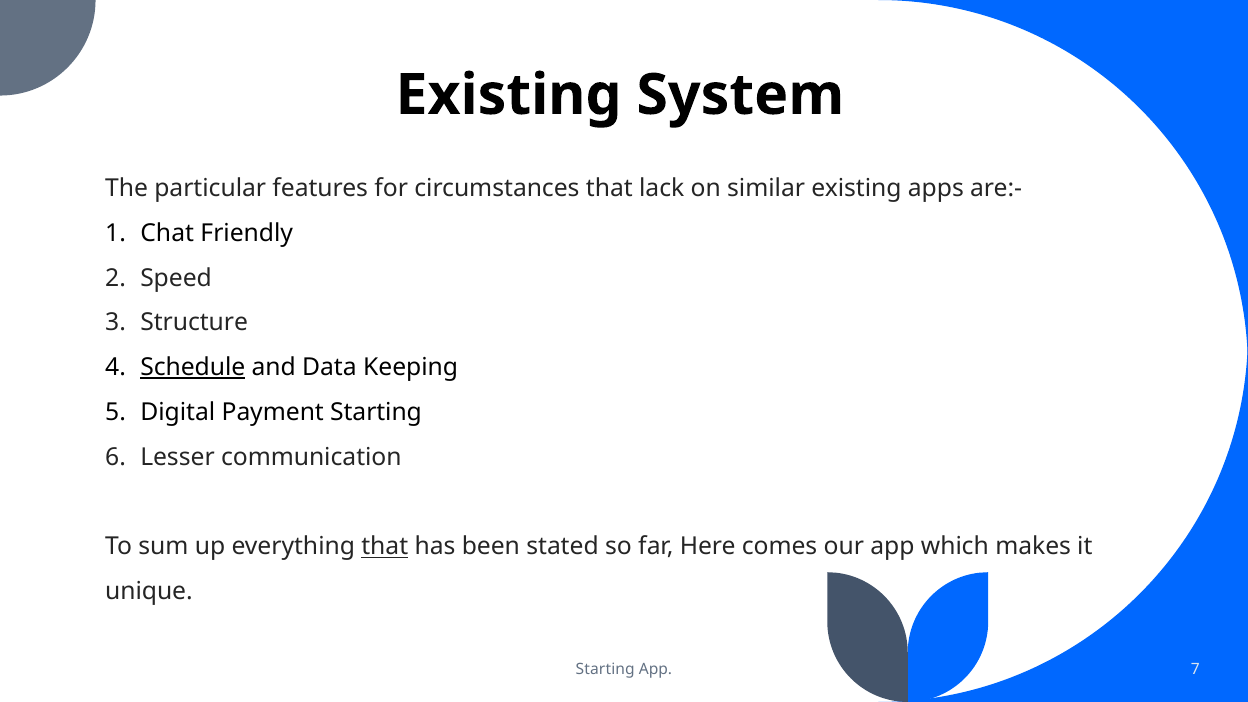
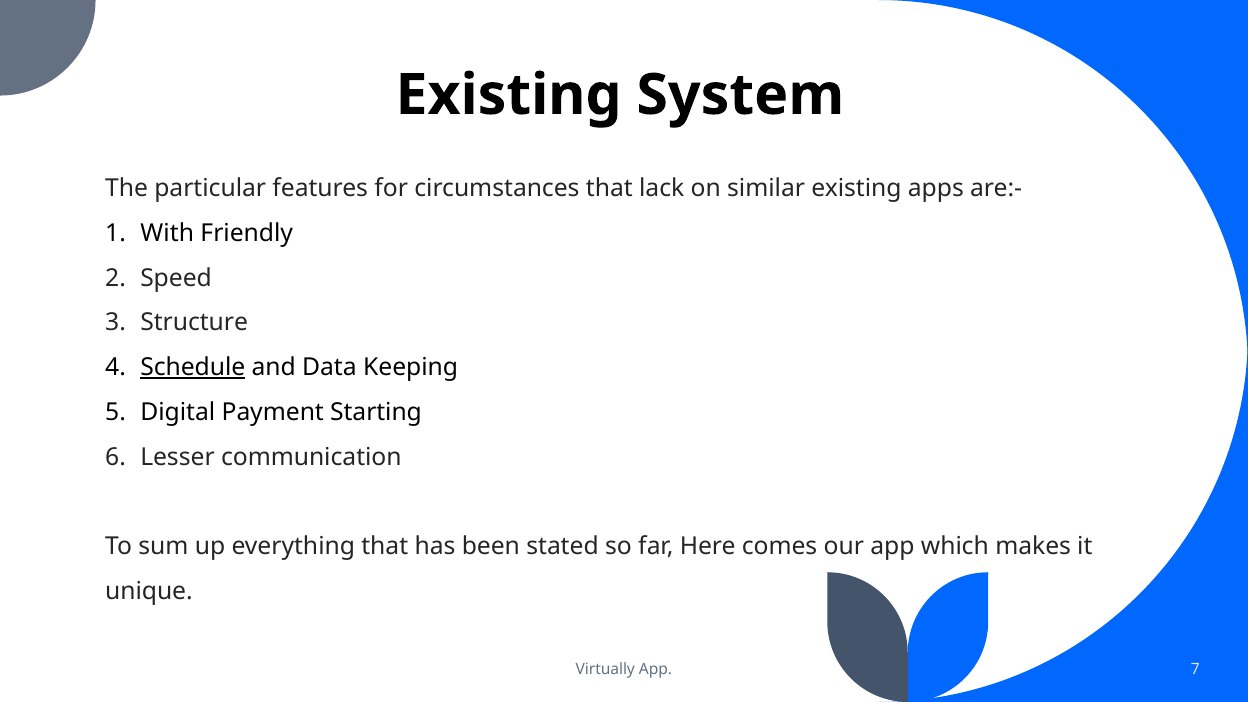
Chat: Chat -> With (167, 233)
that underline: present -> none (385, 547)
Starting: Starting -> Virtually (605, 669)
